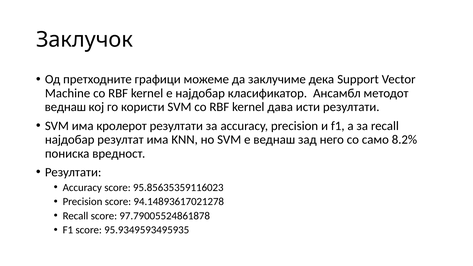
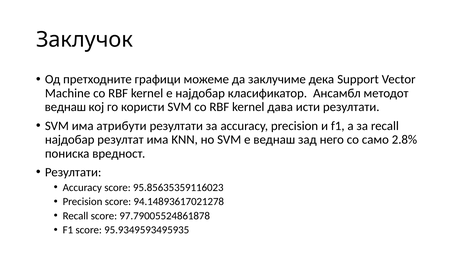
кролерот: кролерот -> атрибути (122, 126)
8.2%: 8.2% -> 2.8% (404, 140)
